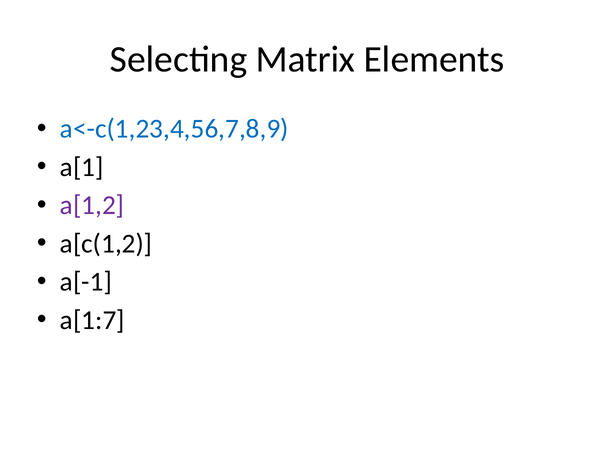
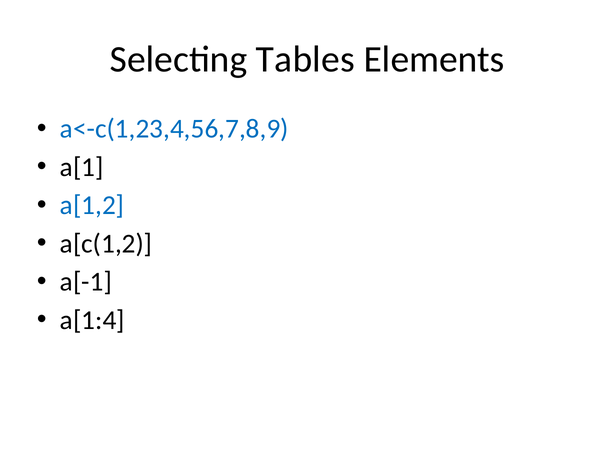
Matrix: Matrix -> Tables (305, 60)
a[1,2 colour: purple -> blue (92, 206)
a[1:7: a[1:7 -> a[1:4 (92, 320)
